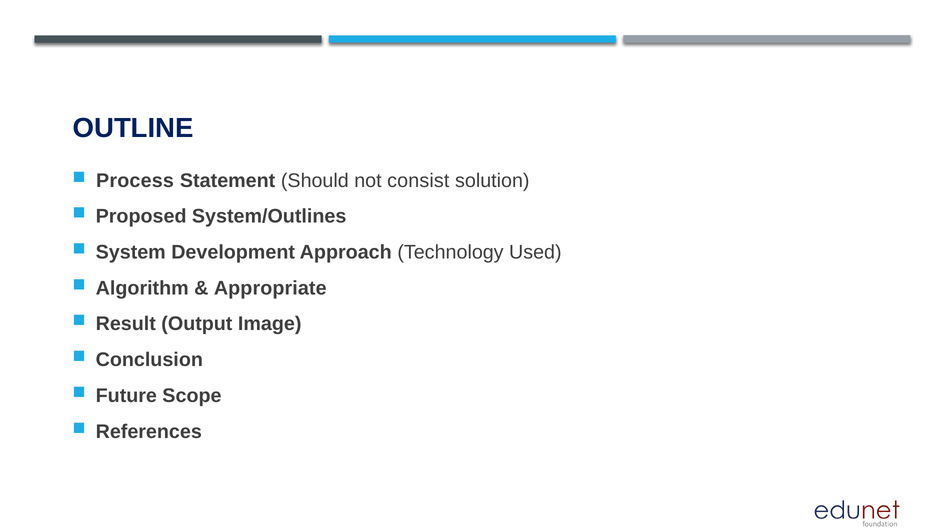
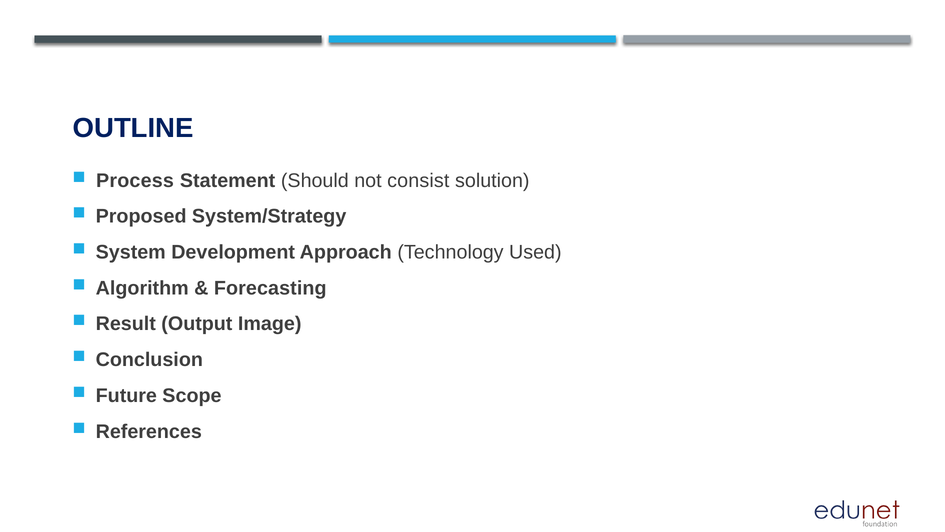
System/Outlines: System/Outlines -> System/Strategy (269, 216)
Appropriate: Appropriate -> Forecasting (270, 288)
